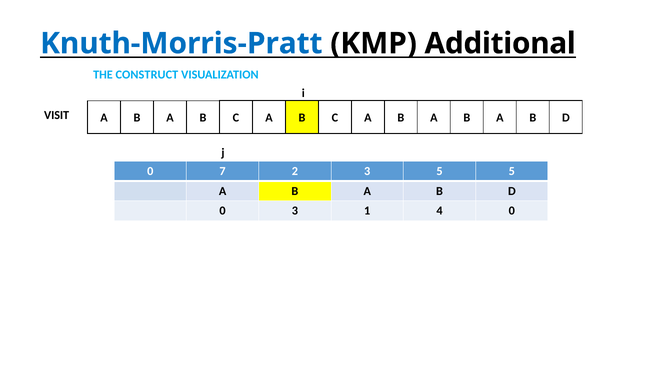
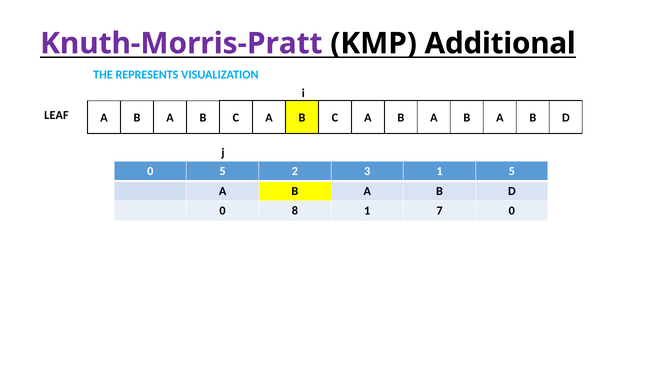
Knuth-Morris-Pratt colour: blue -> purple (181, 43)
CONSTRUCT: CONSTRUCT -> REPRESENTS (147, 75)
VISIT: VISIT -> LEAF (56, 115)
0 7: 7 -> 5 (223, 171)
3 5: 5 -> 1 (440, 171)
0 3: 3 -> 8 (295, 211)
4: 4 -> 7 (440, 211)
